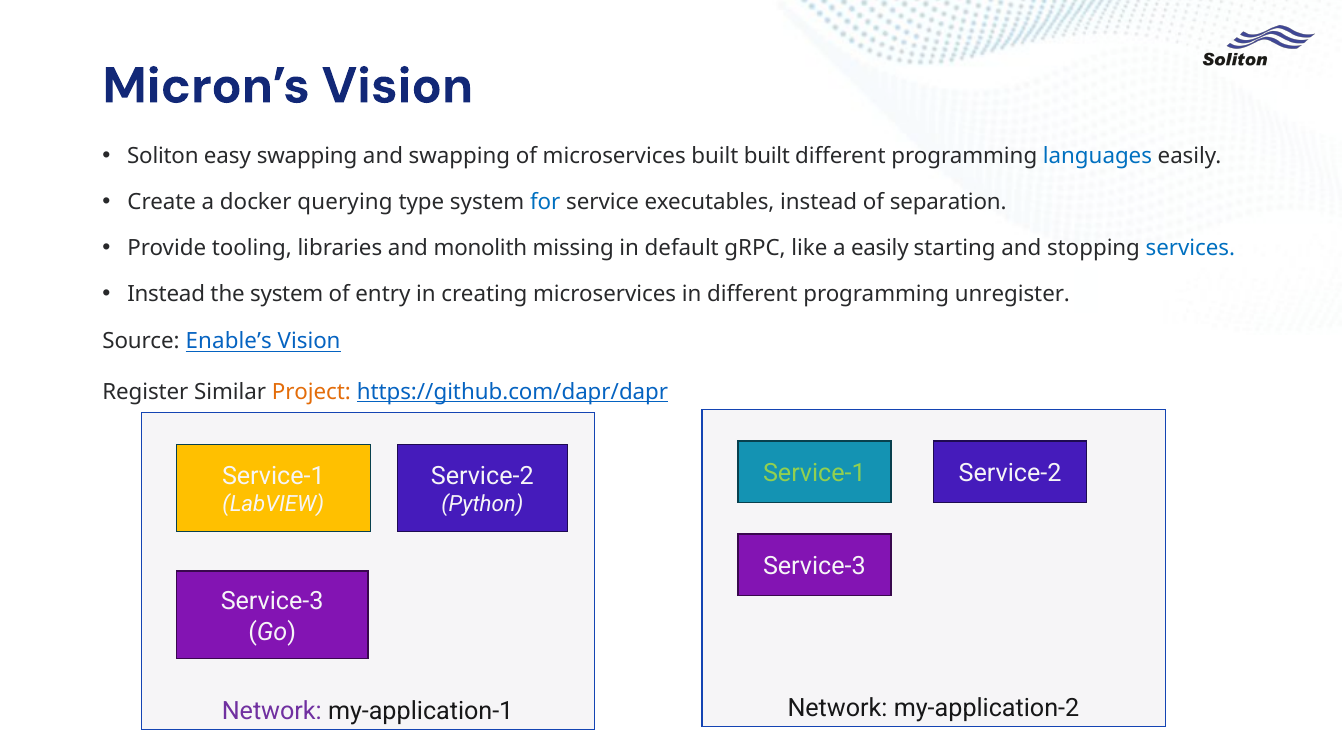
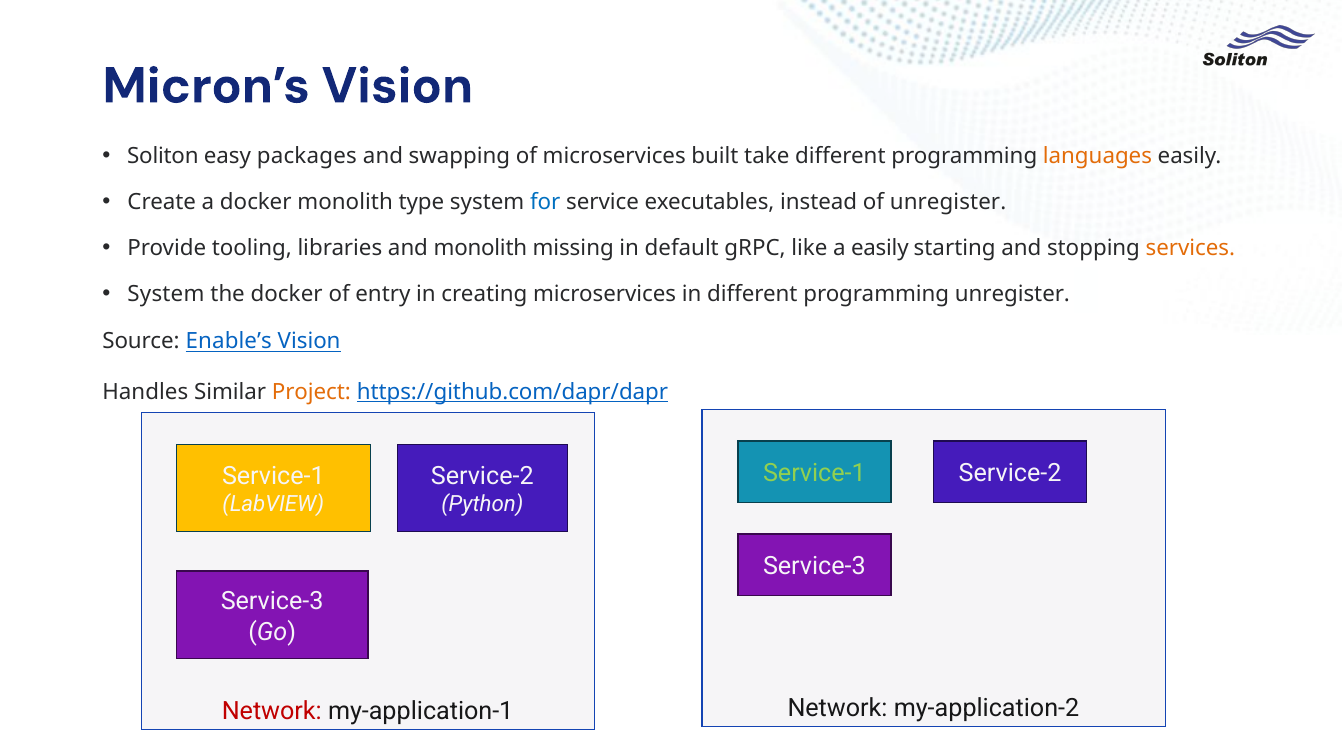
easy swapping: swapping -> packages (307, 156)
built built: built -> take (767, 156)
languages colour: blue -> orange (1097, 156)
docker querying: querying -> monolith (345, 202)
of separation: separation -> unregister (948, 202)
services colour: blue -> orange (1190, 248)
Instead: Instead -> System (166, 294)
the system: system -> docker (287, 294)
Register: Register -> Handles (145, 392)
Network colour: purple -> red (272, 711)
